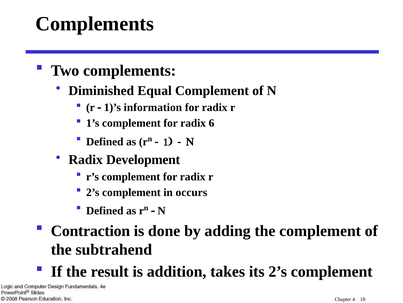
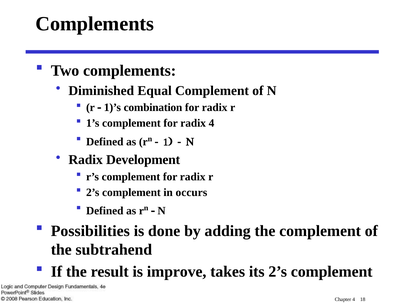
information: information -> combination (153, 107)
radix 6: 6 -> 4 (212, 123)
Contraction: Contraction -> Possibilities (90, 230)
addition: addition -> improve (177, 271)
